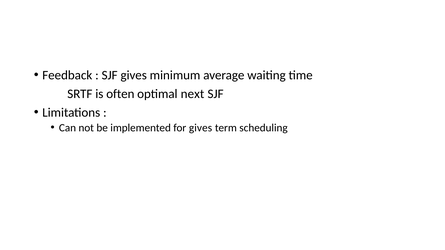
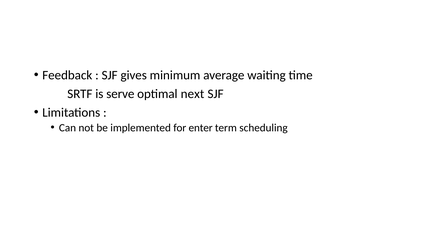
often: often -> serve (120, 94)
for gives: gives -> enter (201, 128)
